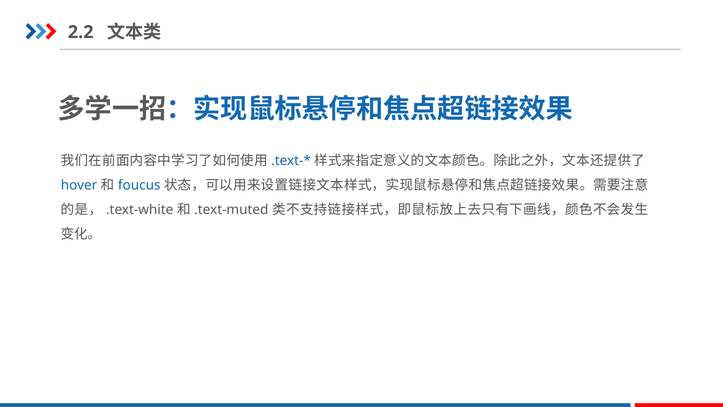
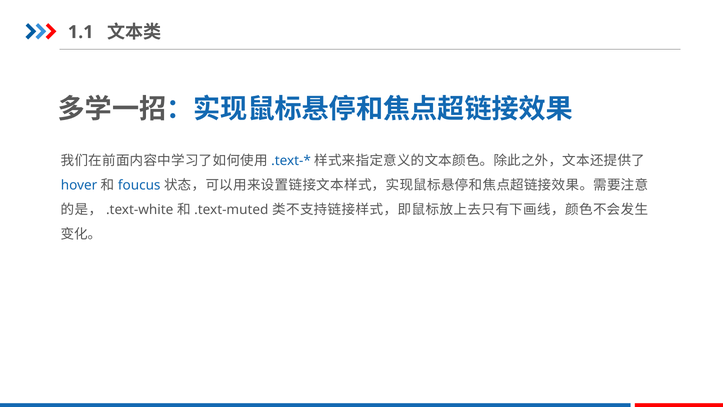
2.2: 2.2 -> 1.1 (81, 32)
